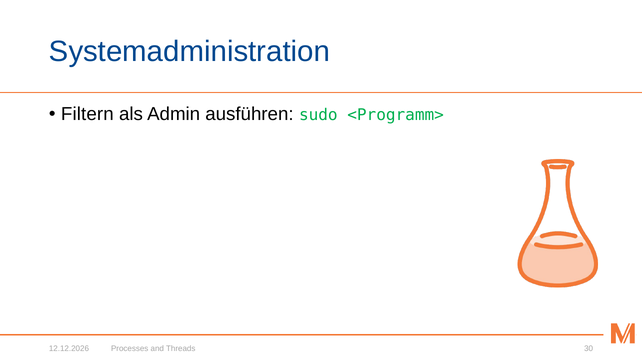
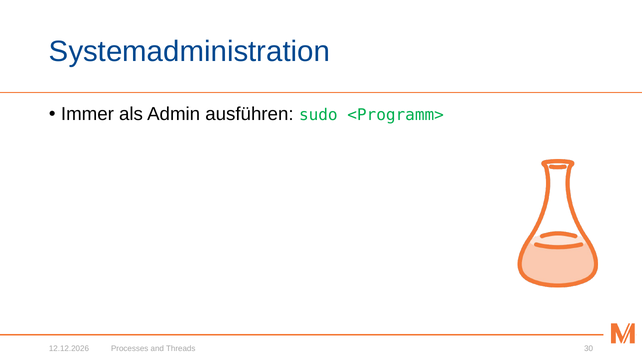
Filtern: Filtern -> Immer (87, 114)
